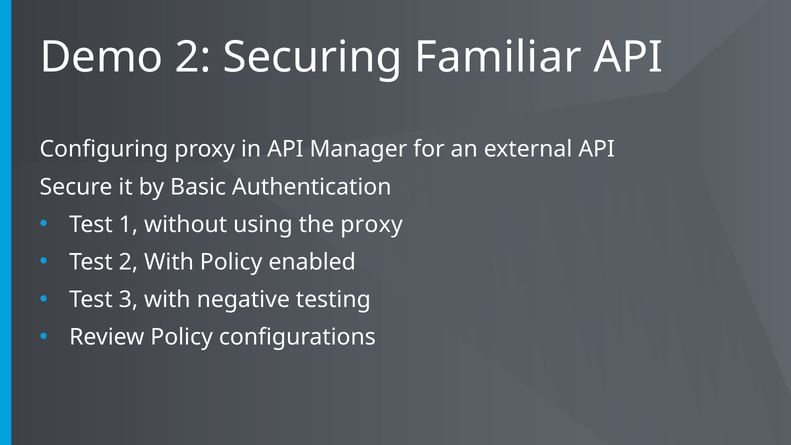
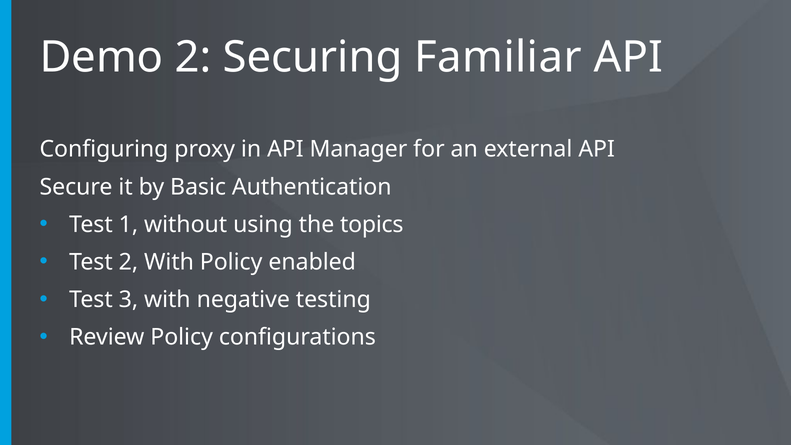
the proxy: proxy -> topics (372, 225)
